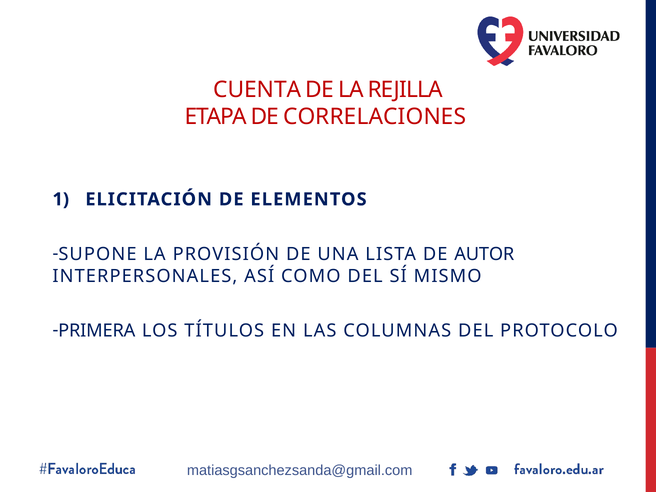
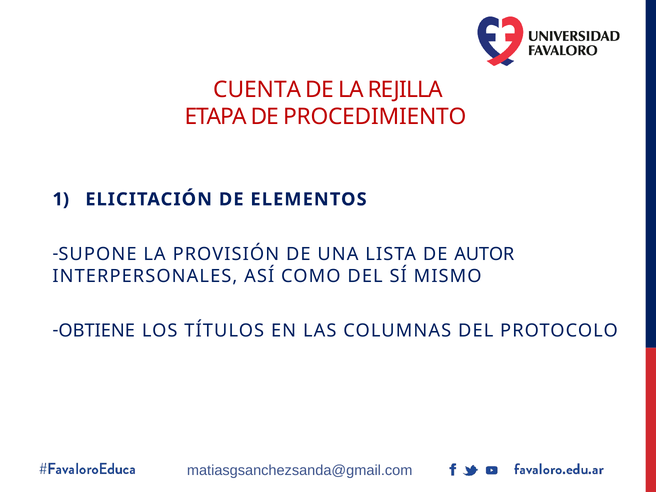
CORRELACIONES: CORRELACIONES -> PROCEDIMIENTO (375, 117)
PRIMERA: PRIMERA -> OBTIENE (97, 331)
